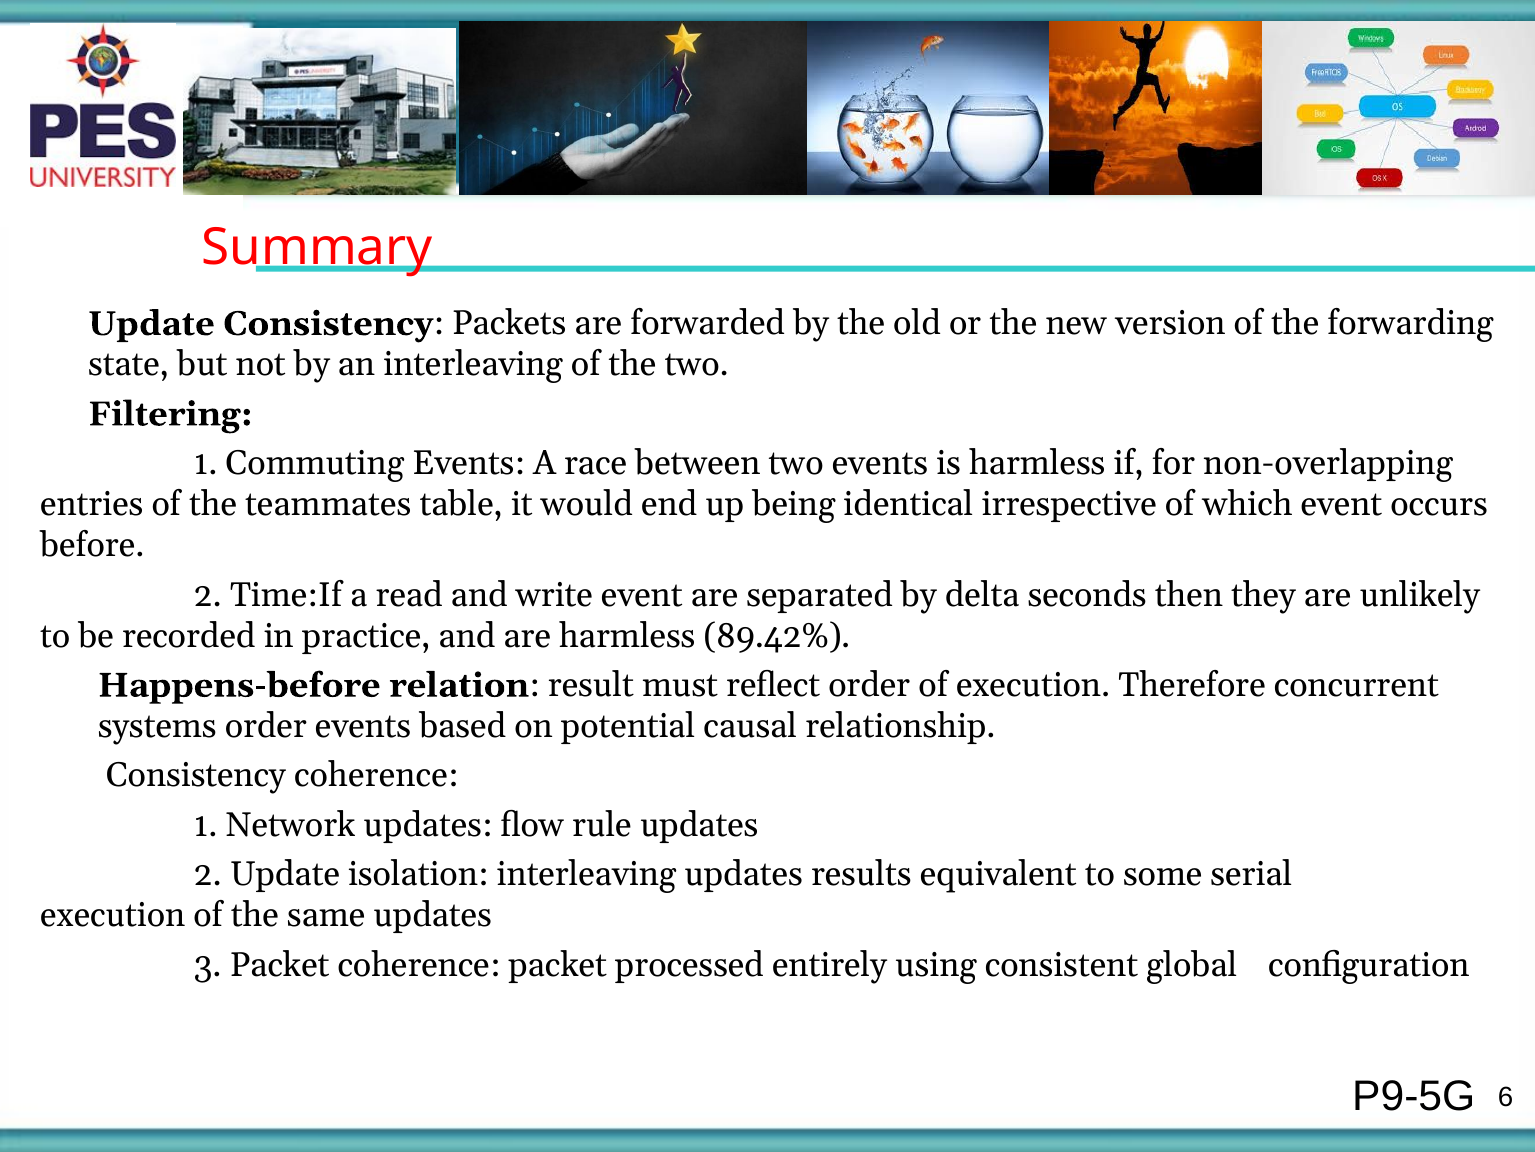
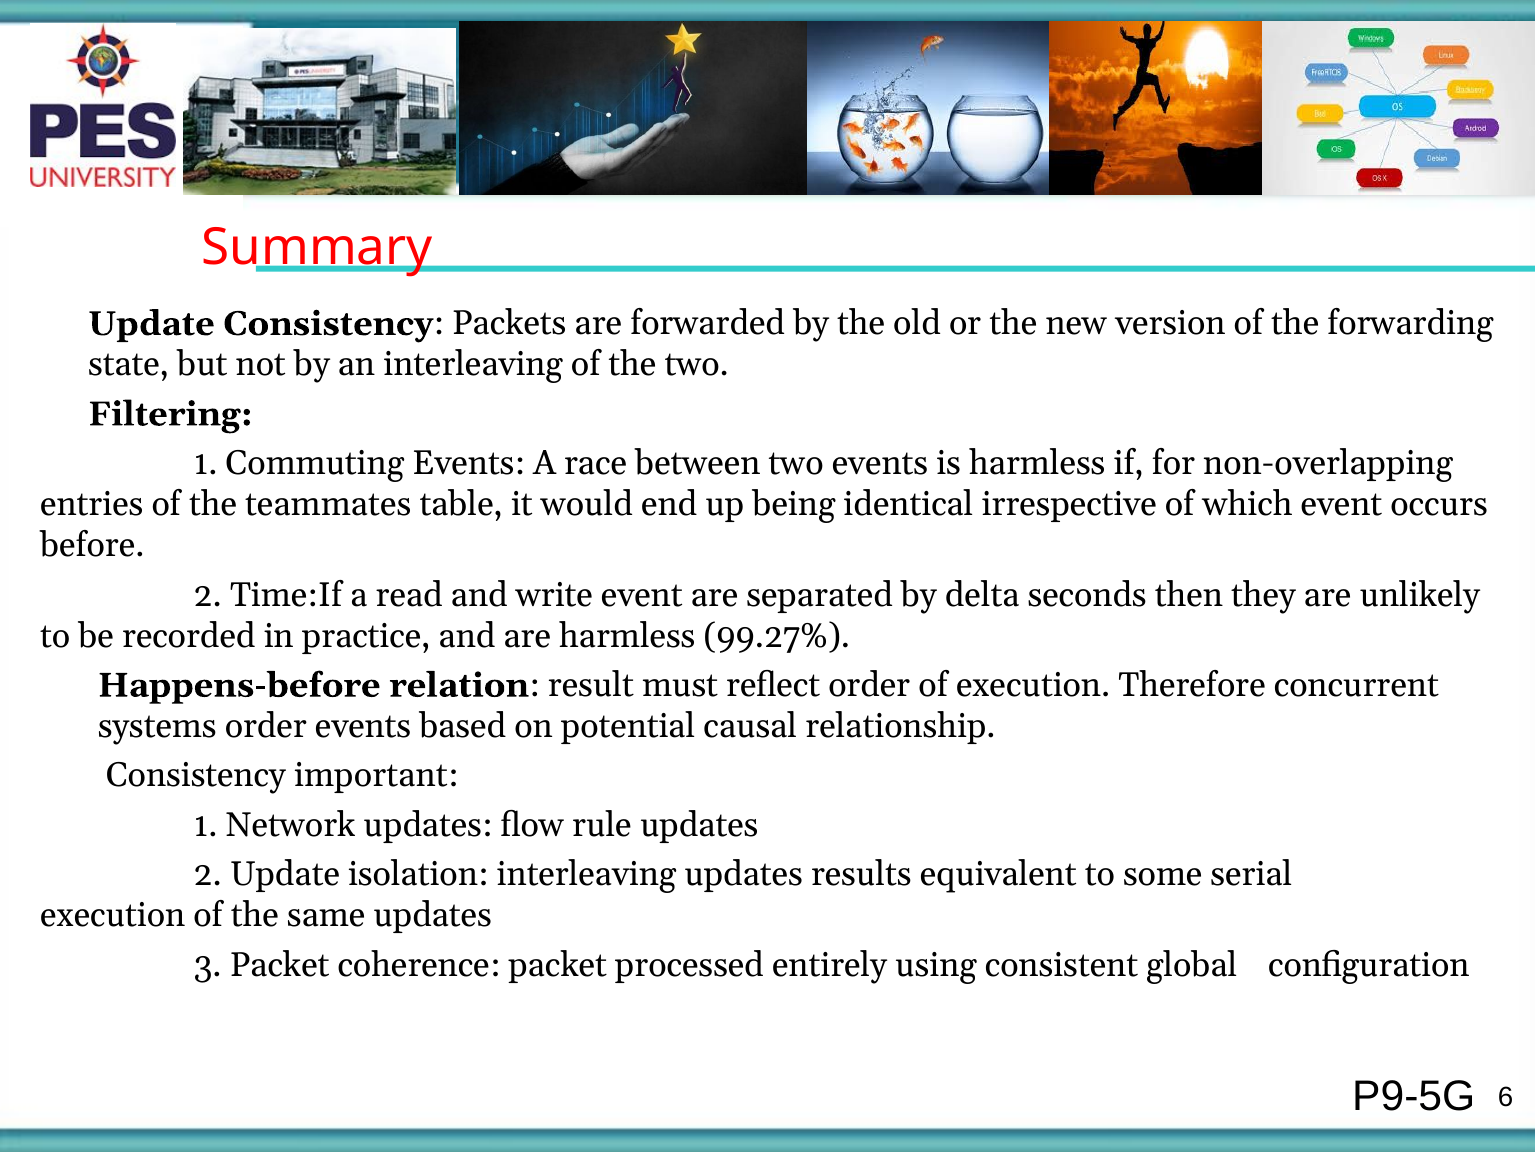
89.42%: 89.42% -> 99.27% (777, 635)
Consistency coherence: coherence -> important (376, 775)
